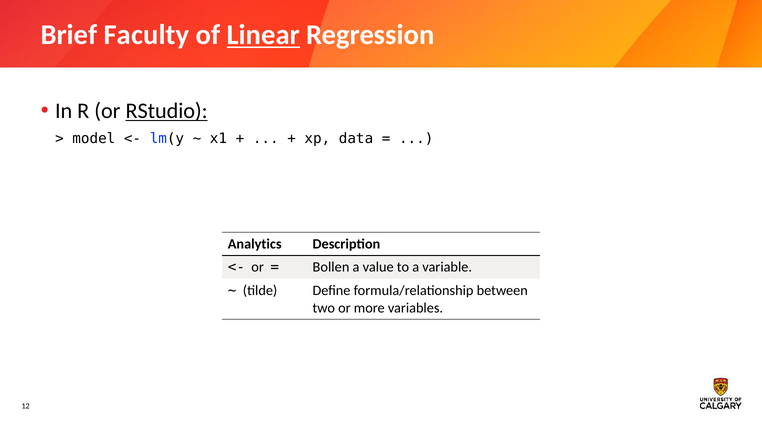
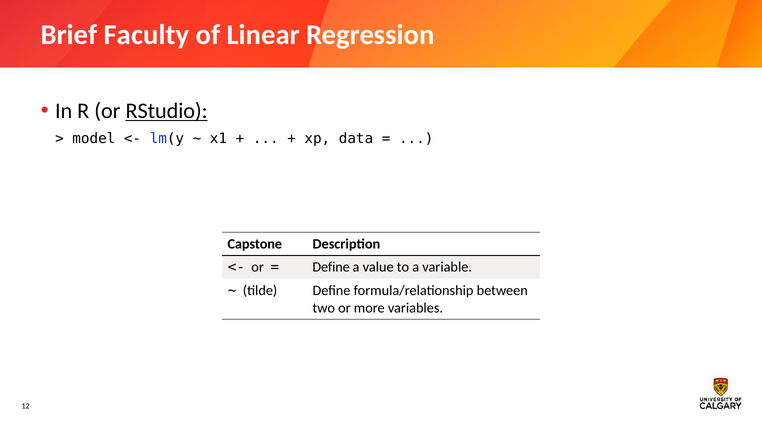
Linear underline: present -> none (263, 35)
Analytics: Analytics -> Capstone (255, 244)
Bollen: Bollen -> Define (331, 267)
